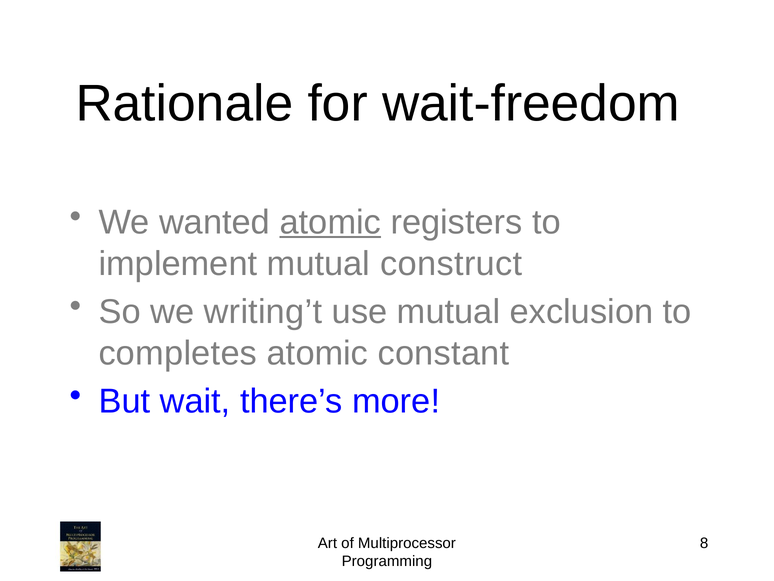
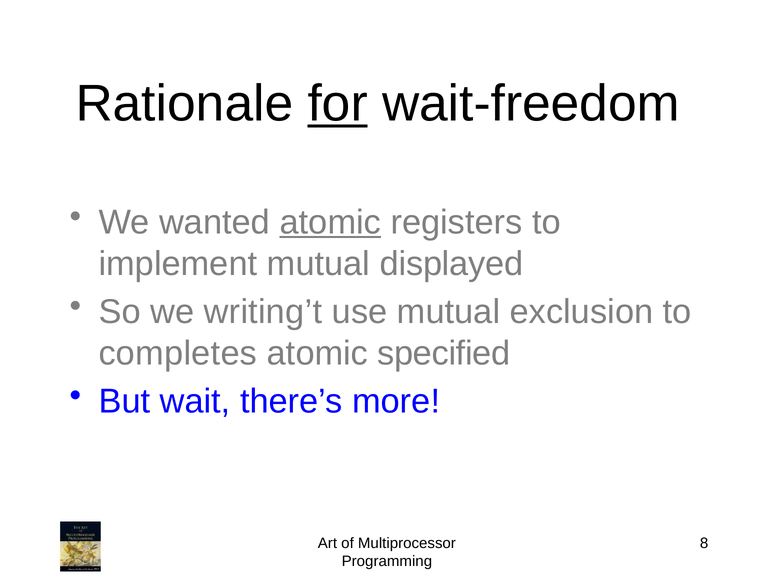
for underline: none -> present (338, 104)
construct: construct -> displayed (452, 263)
constant: constant -> specified (444, 353)
